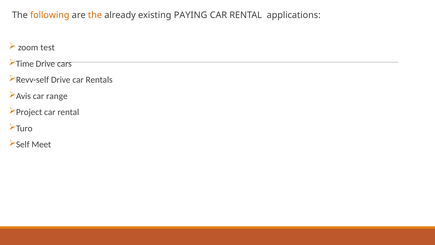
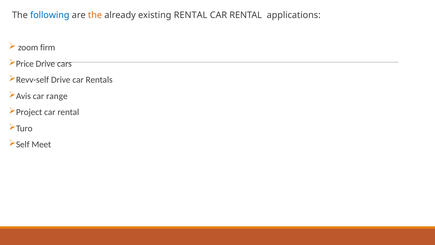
following colour: orange -> blue (50, 15)
existing PAYING: PAYING -> RENTAL (191, 15)
test: test -> firm (48, 48)
Time: Time -> Price (25, 64)
